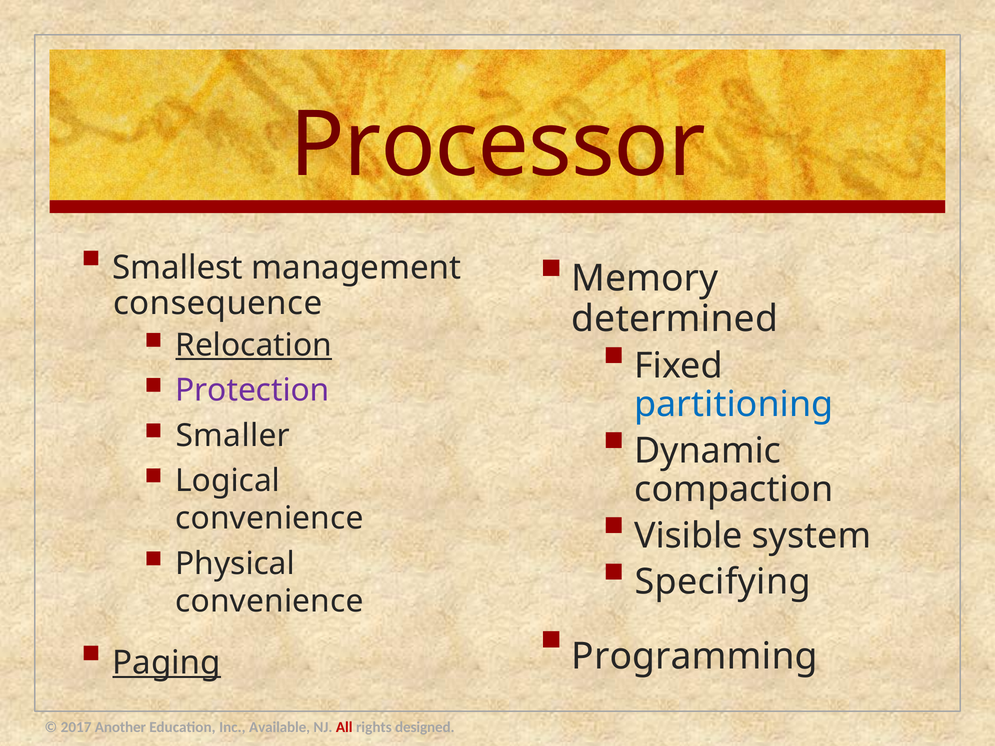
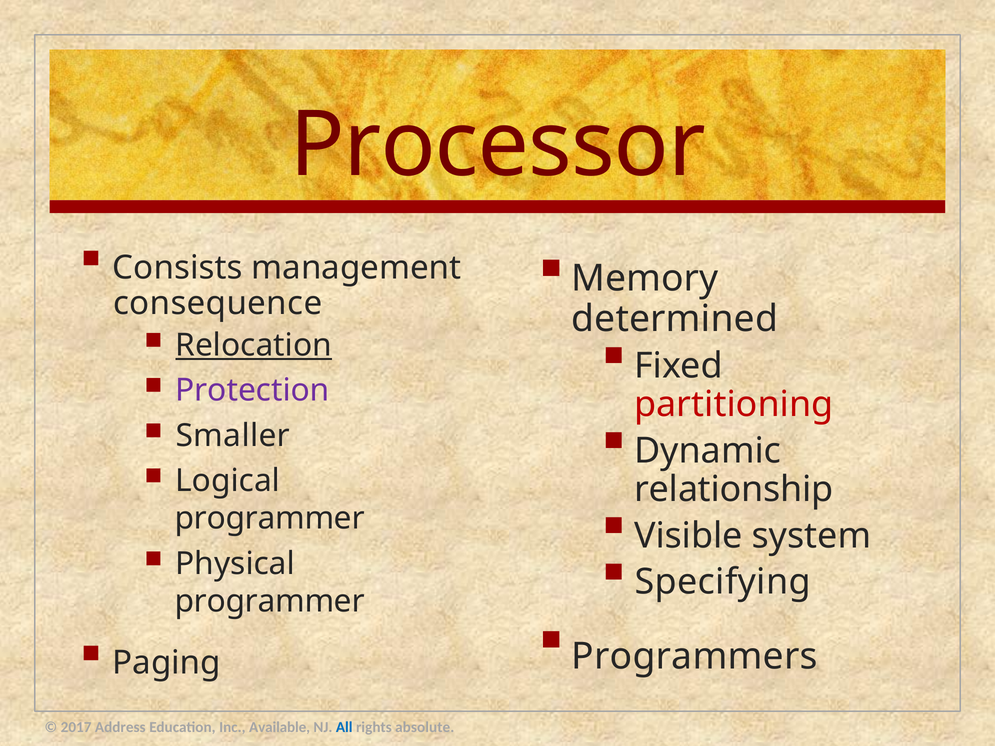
Smallest: Smallest -> Consists (178, 268)
partitioning colour: blue -> red (734, 405)
compaction: compaction -> relationship (734, 490)
convenience: convenience -> programmer (270, 519)
convenience: convenience -> programmer (270, 601)
Paging underline: present -> none (167, 663)
Programming: Programming -> Programmers (695, 657)
Another: Another -> Address (120, 727)
All colour: red -> blue (344, 727)
designed: designed -> absolute (425, 727)
